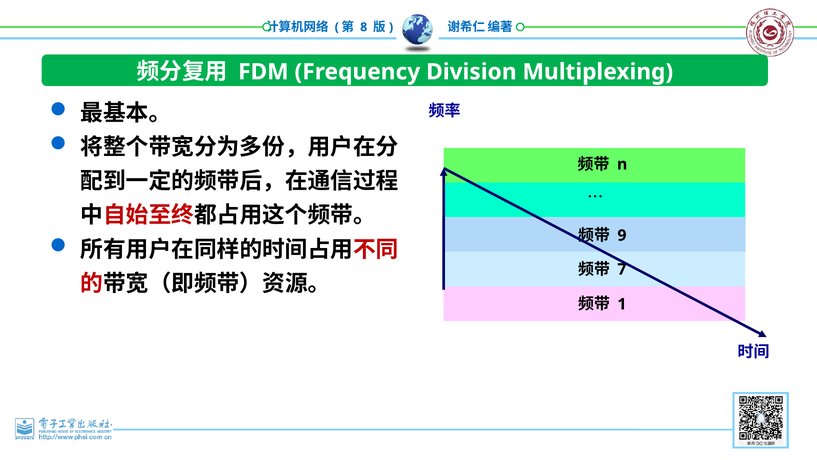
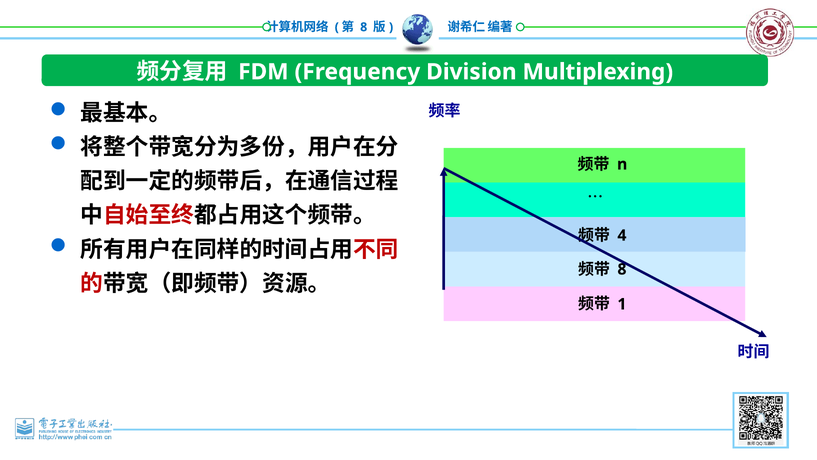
9: 9 -> 4 (622, 235)
7: 7 -> 8 (622, 269)
